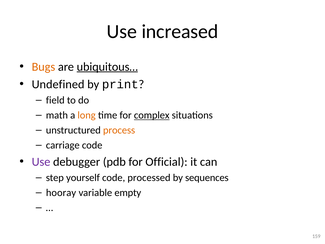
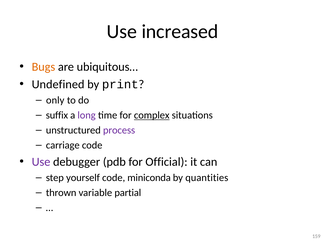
ubiquitous… underline: present -> none (107, 67)
field: field -> only (55, 100)
math: math -> suffix (57, 115)
long colour: orange -> purple (87, 115)
process colour: orange -> purple (119, 130)
processed: processed -> miniconda (149, 178)
sequences: sequences -> quantities (207, 178)
hooray: hooray -> thrown (61, 193)
empty: empty -> partial (128, 193)
